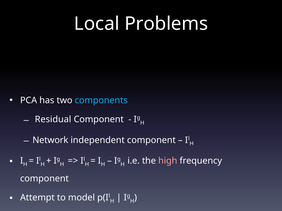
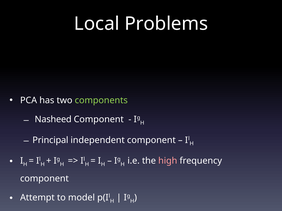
components colour: light blue -> light green (101, 101)
Residual: Residual -> Nasheed (53, 120)
Network: Network -> Principal (50, 140)
